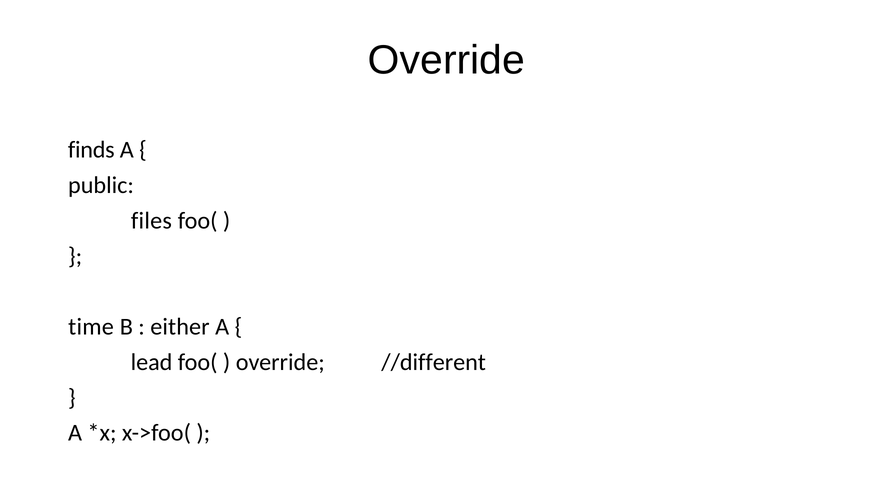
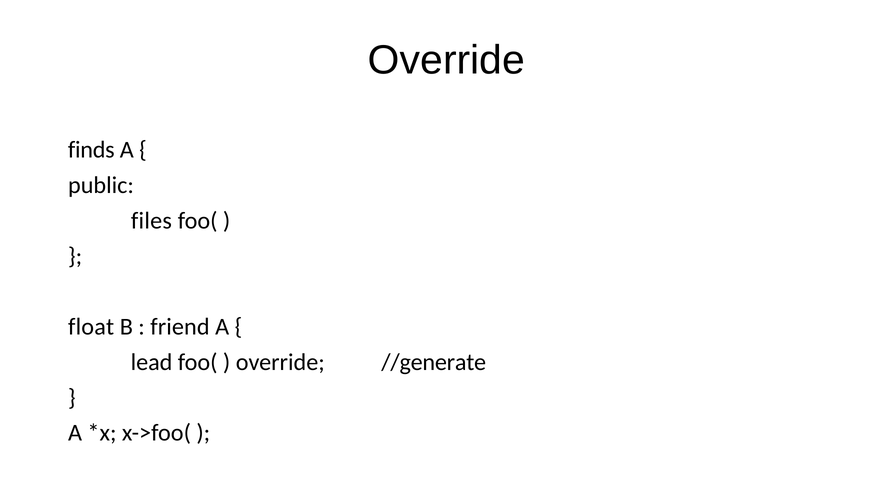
time: time -> float (91, 327)
either: either -> friend (180, 327)
//different: //different -> //generate (434, 362)
